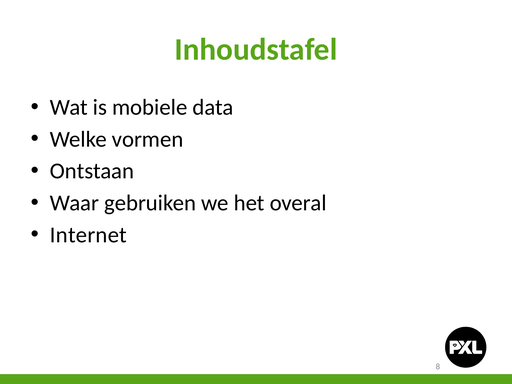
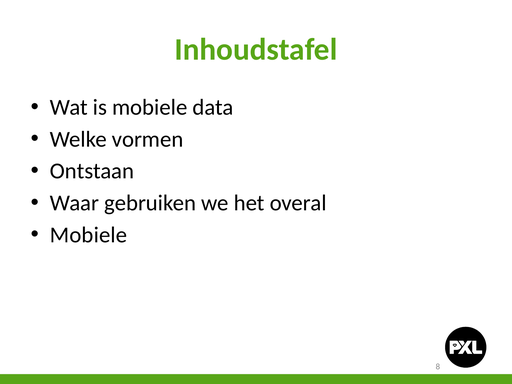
Internet: Internet -> Mobiele (89, 235)
